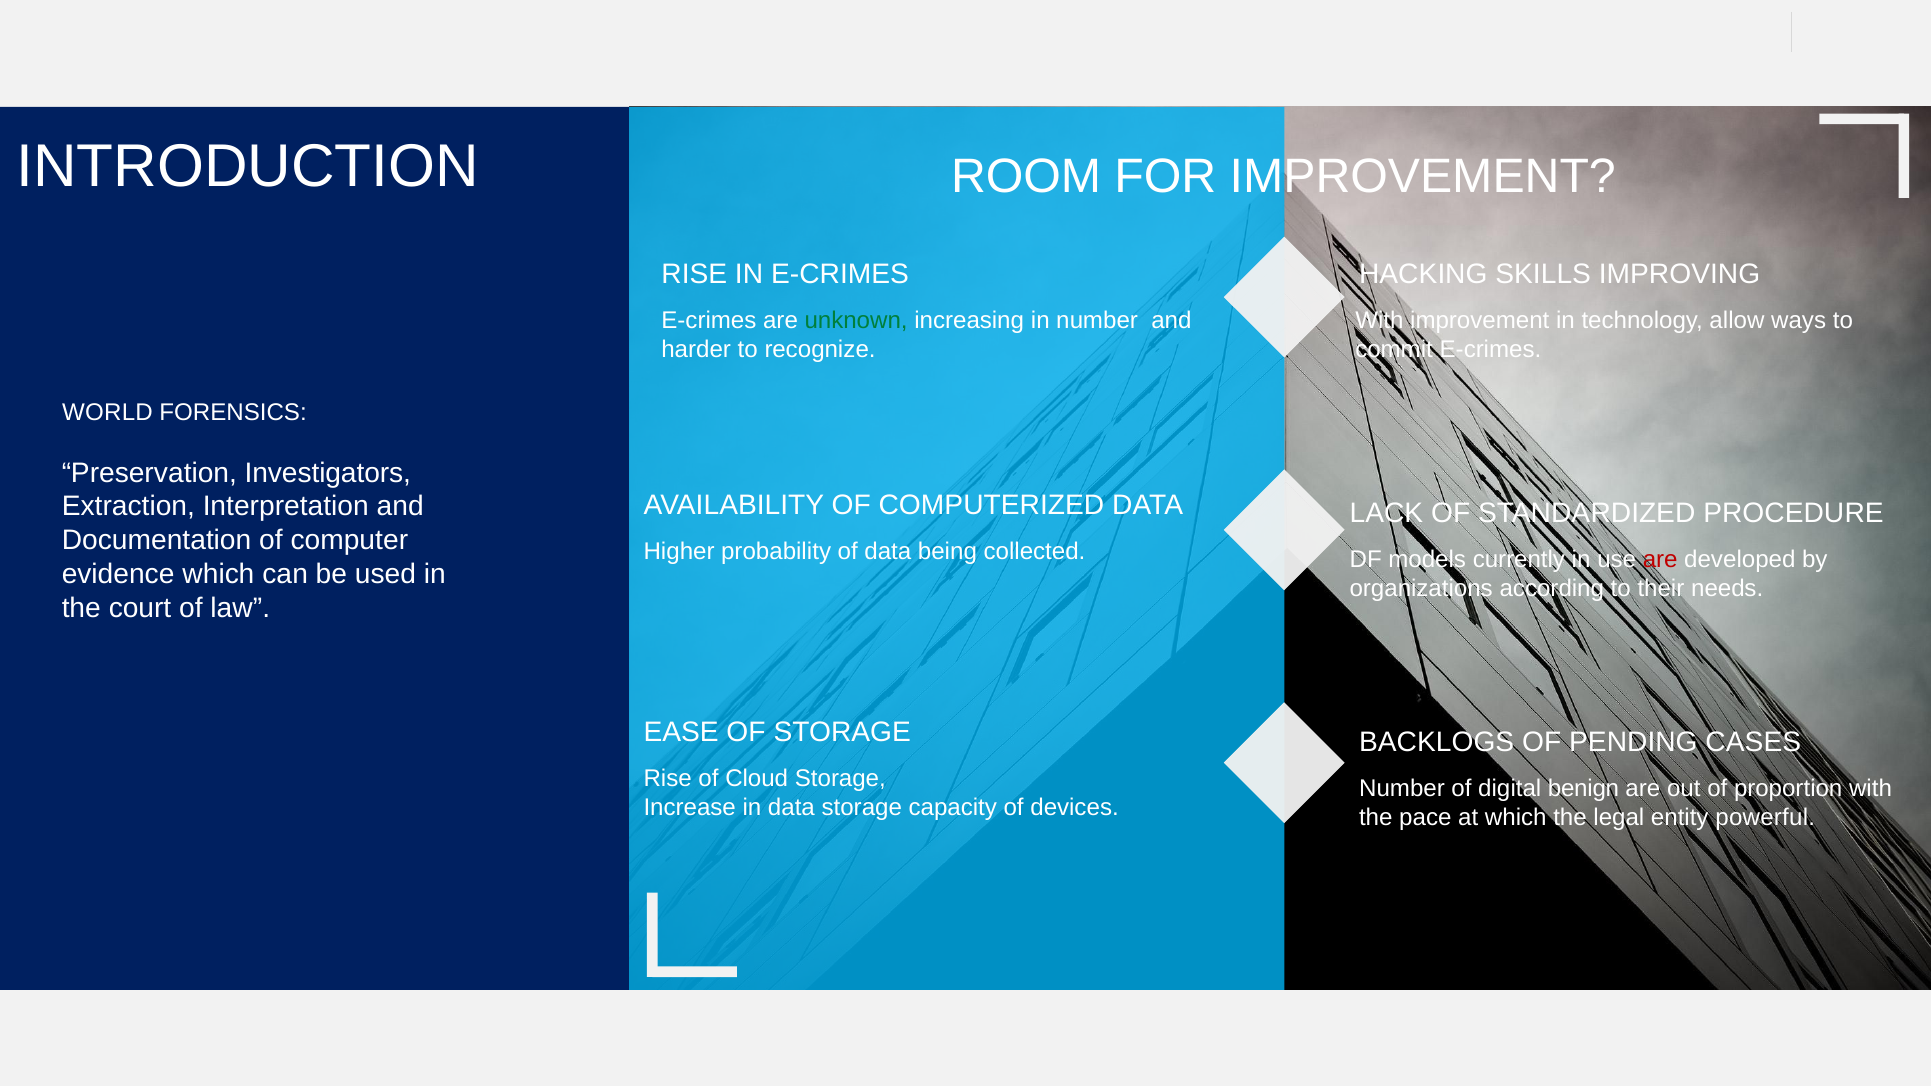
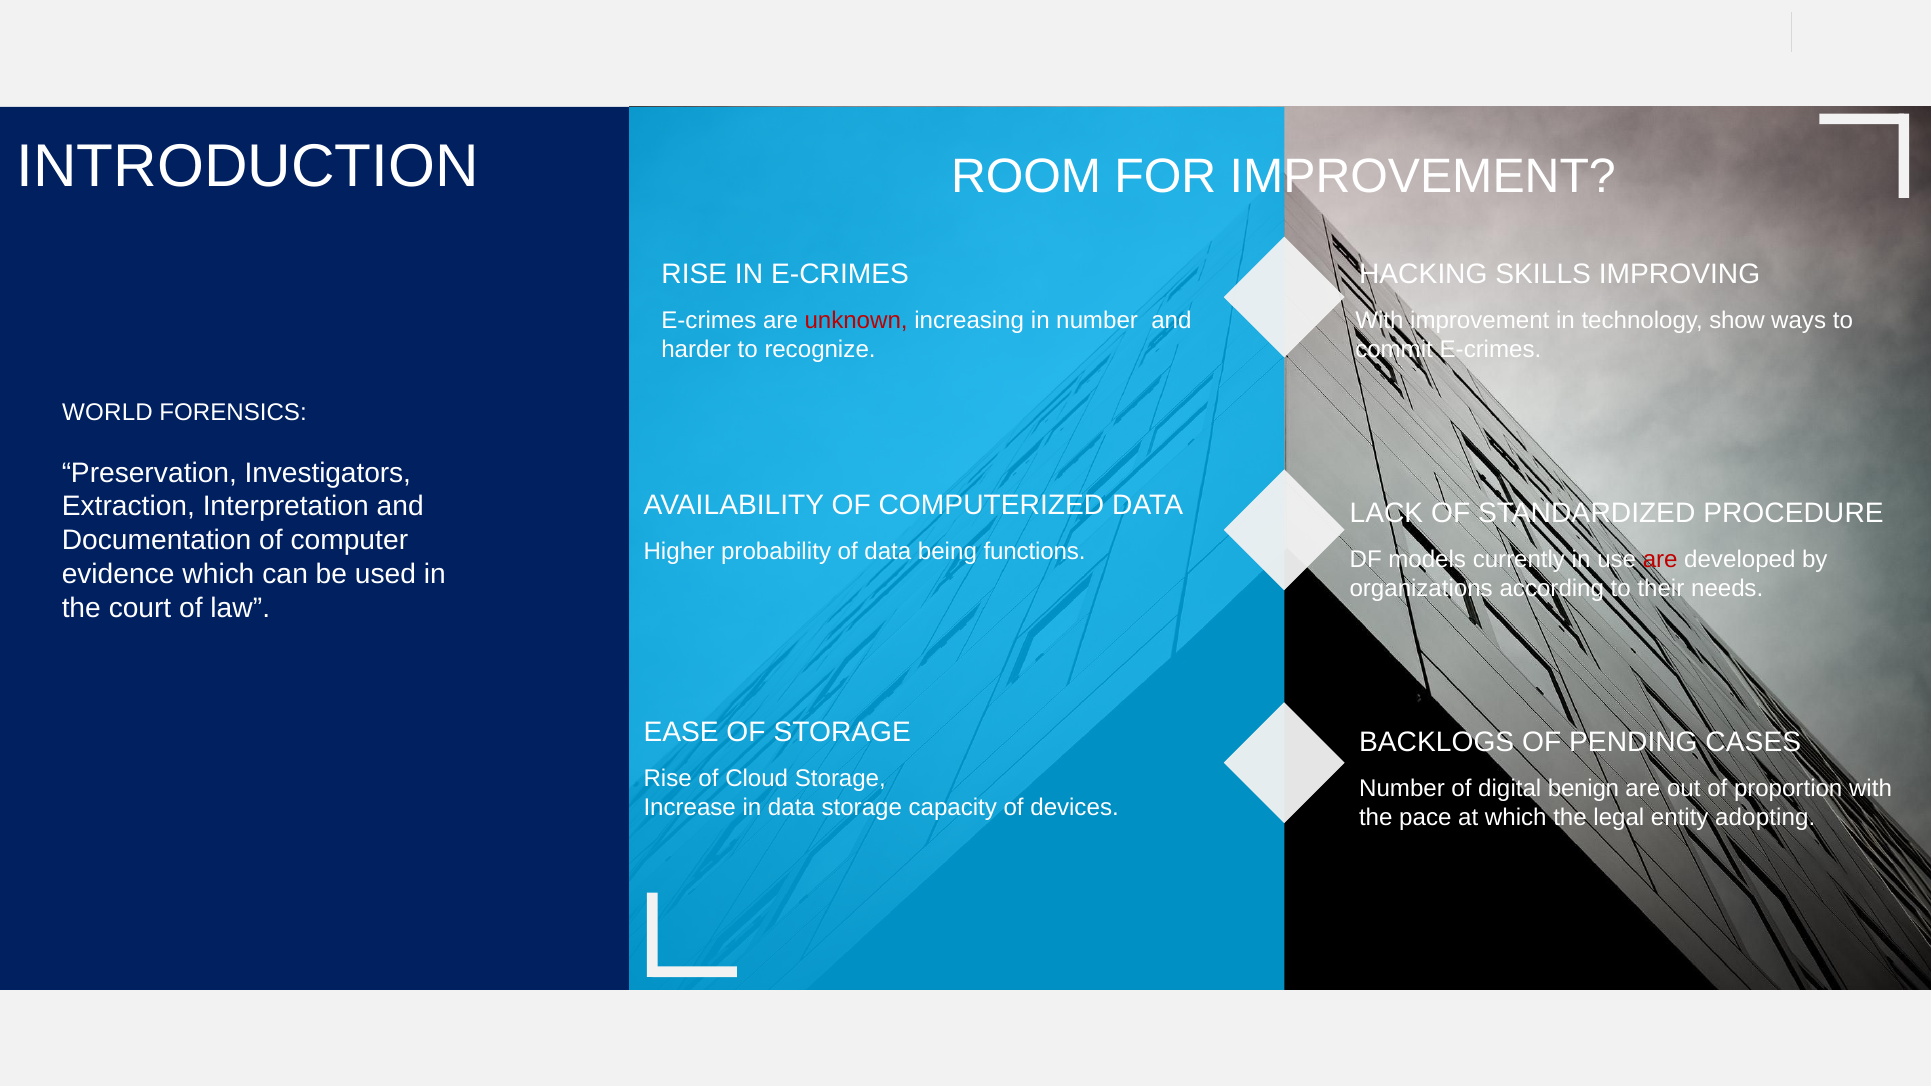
unknown colour: green -> red (856, 321)
allow: allow -> show (1737, 321)
collected: collected -> functions (1035, 551)
powerful: powerful -> adopting (1765, 817)
